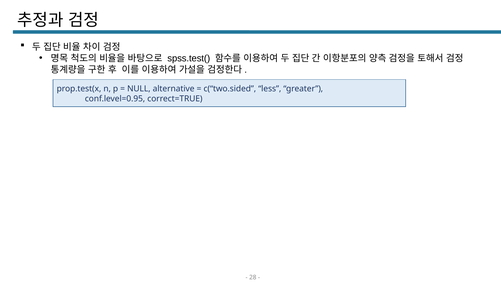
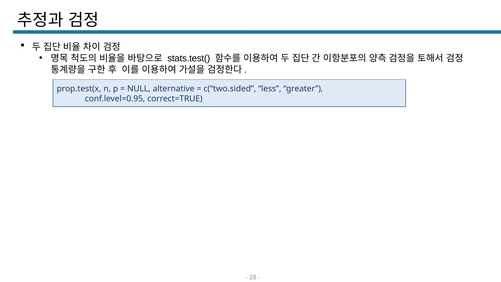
spss.test(: spss.test( -> stats.test( (189, 58)
